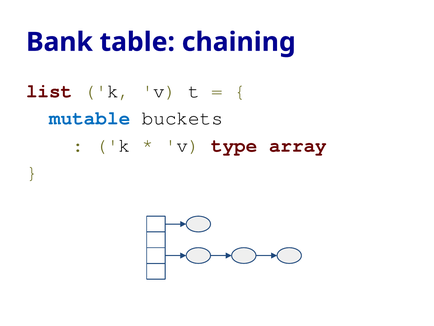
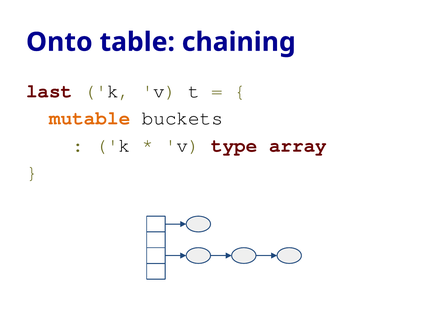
Bank: Bank -> Onto (59, 42)
list: list -> last (49, 91)
mutable colour: blue -> orange (90, 118)
